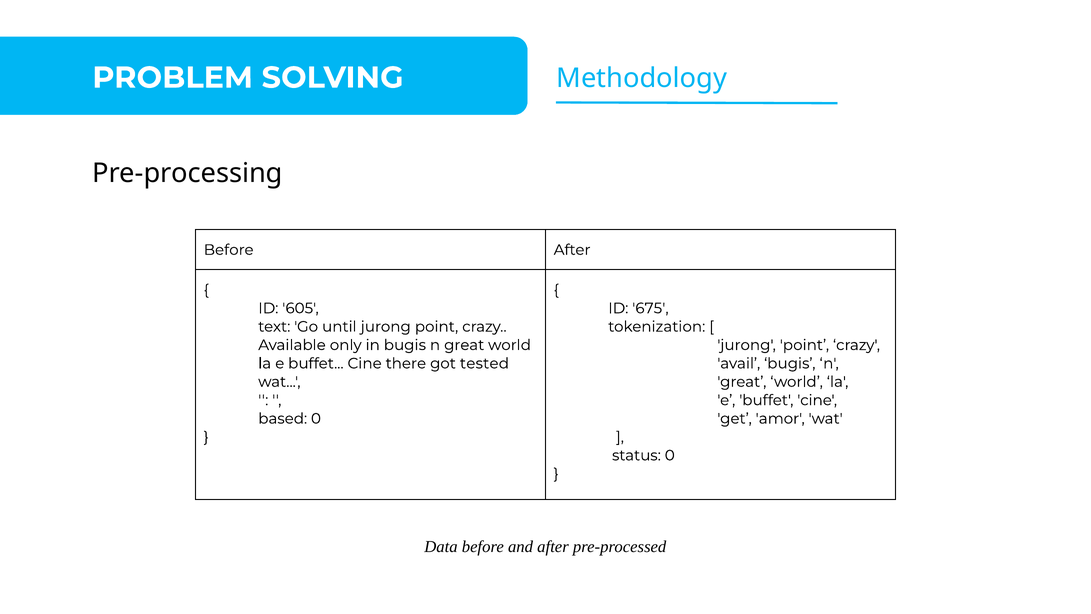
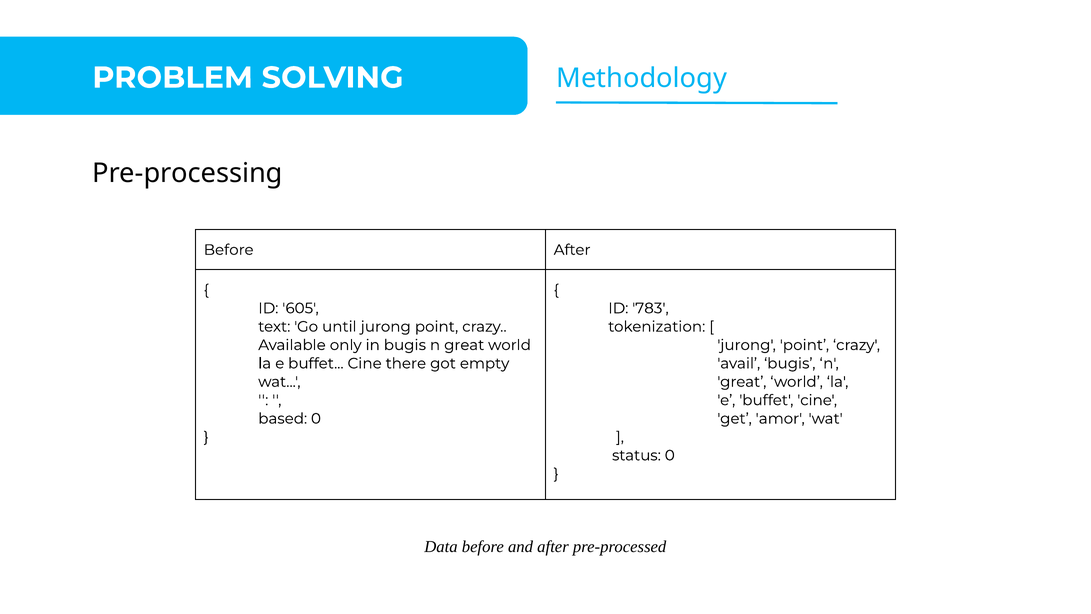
675: 675 -> 783 (650, 308)
tested: tested -> empty (485, 363)
